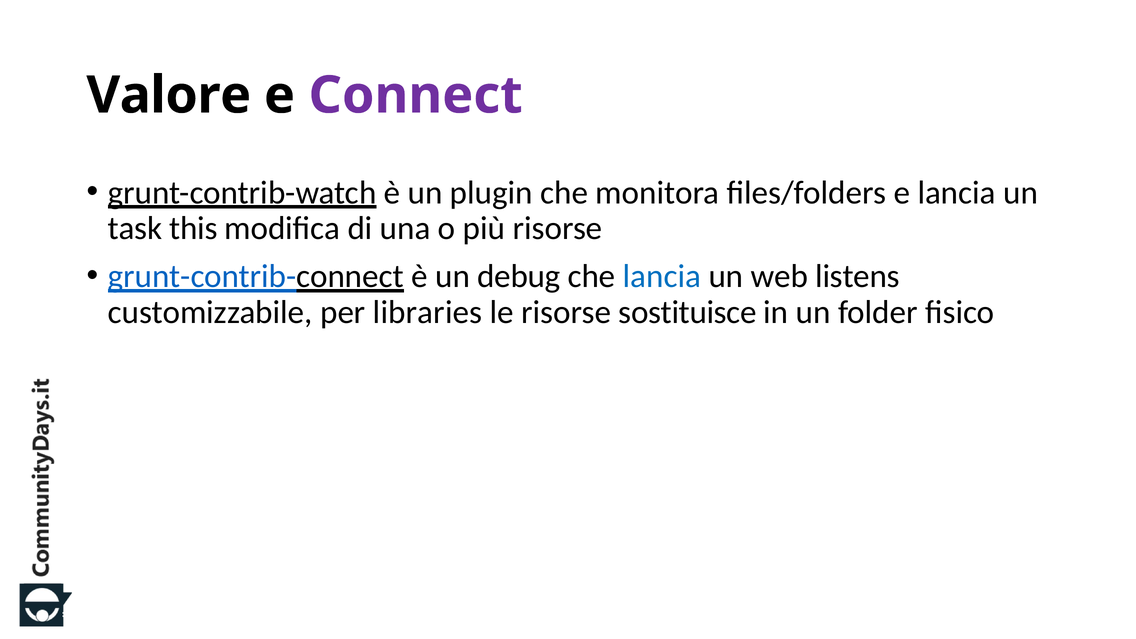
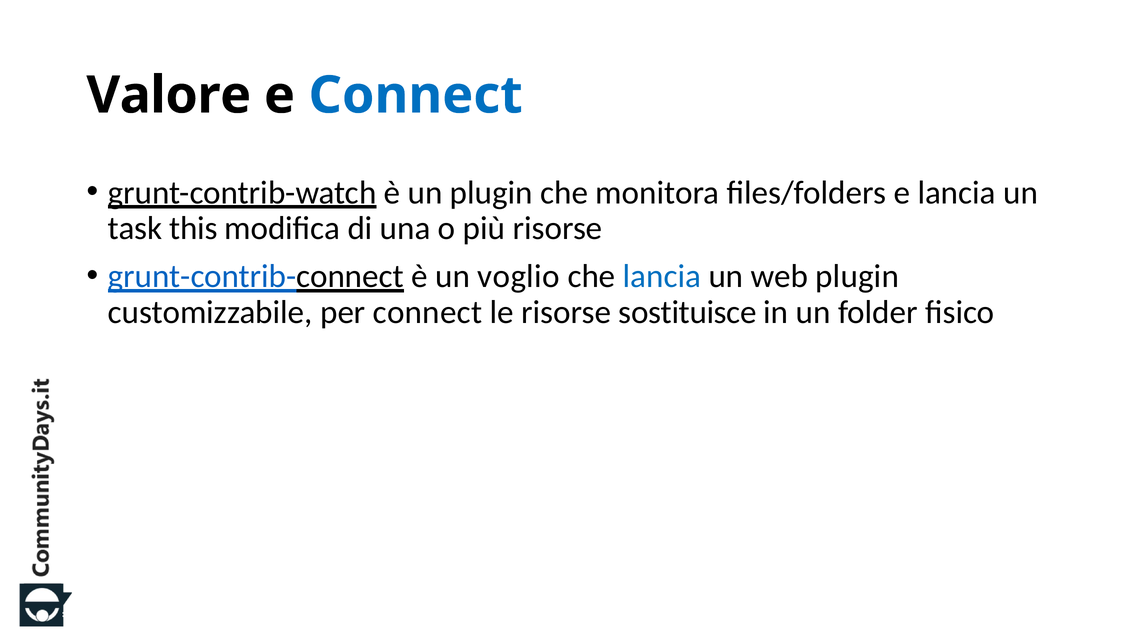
Connect colour: purple -> blue (416, 95)
debug: debug -> voglio (519, 277)
web listens: listens -> plugin (857, 277)
per libraries: libraries -> connect (428, 312)
